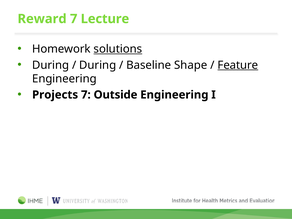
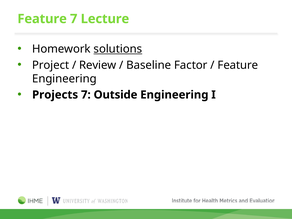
Reward: Reward -> Feature (42, 19)
During: During -> Project (51, 65)
During: During -> Review (98, 65)
Shape: Shape -> Factor (191, 65)
Feature underline: present -> none (238, 65)
